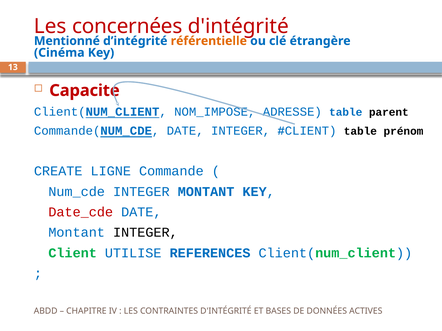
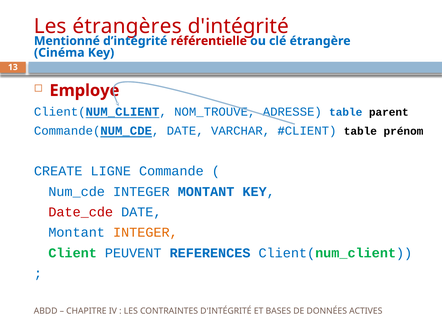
concernées: concernées -> étrangères (127, 26)
référentielle colour: orange -> red (209, 41)
Capacite: Capacite -> Employe (84, 91)
NOM_IMPOSE: NOM_IMPOSE -> NOM_TROUVE (215, 112)
DATE INTEGER: INTEGER -> VARCHAR (241, 131)
INTEGER colour: black -> orange (145, 233)
UTILISE: UTILISE -> PEUVENT (133, 253)
